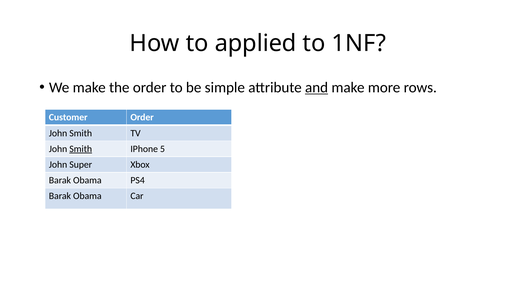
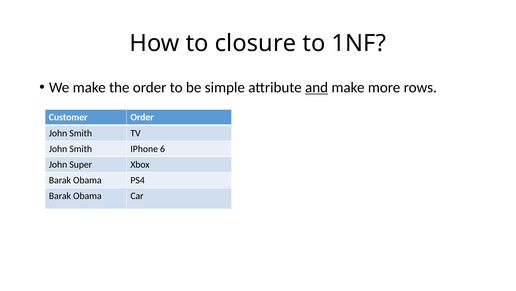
applied: applied -> closure (255, 43)
Smith underline: present -> none (81, 148)
5: 5 -> 6 (163, 148)
